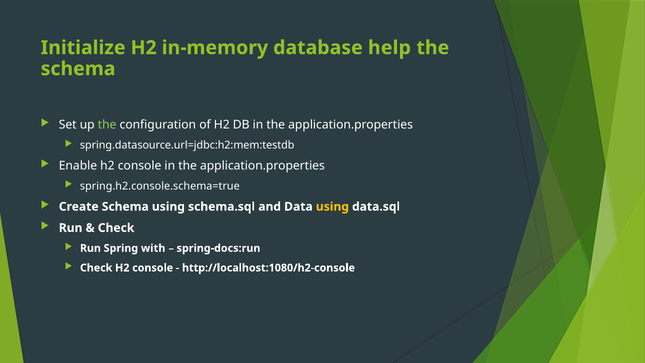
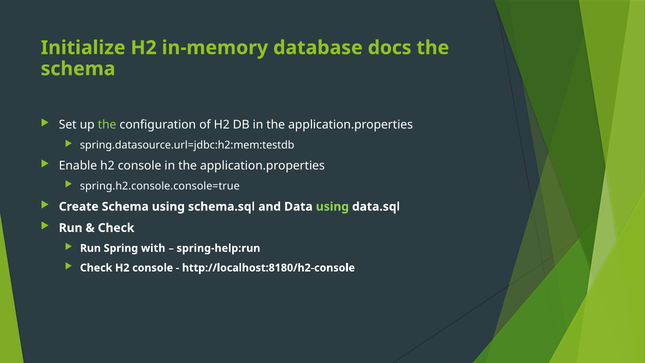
help: help -> docs (390, 48)
spring.h2.console.schema=true: spring.h2.console.schema=true -> spring.h2.console.console=true (160, 186)
using colour: yellow -> light green (332, 207)
spring-docs:run: spring-docs:run -> spring-help:run (218, 248)
http://localhost:1080/h2-console: http://localhost:1080/h2-console -> http://localhost:8180/h2-console (268, 268)
